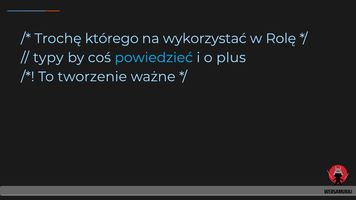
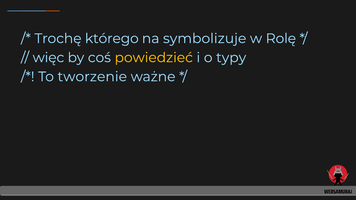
wykorzystać: wykorzystać -> symbolizuje (205, 39)
typy: typy -> więc (48, 58)
powiedzieć colour: light blue -> yellow (154, 58)
plus: plus -> typy (231, 58)
